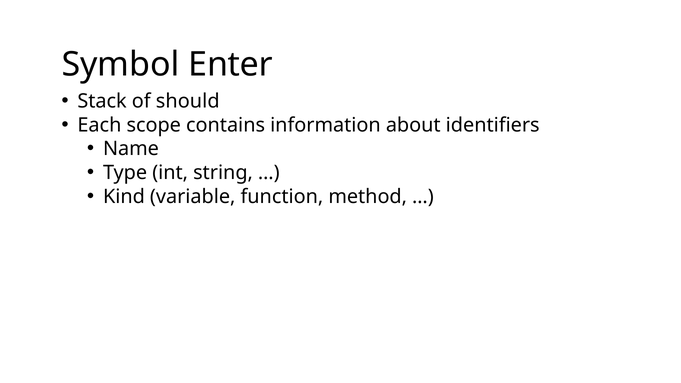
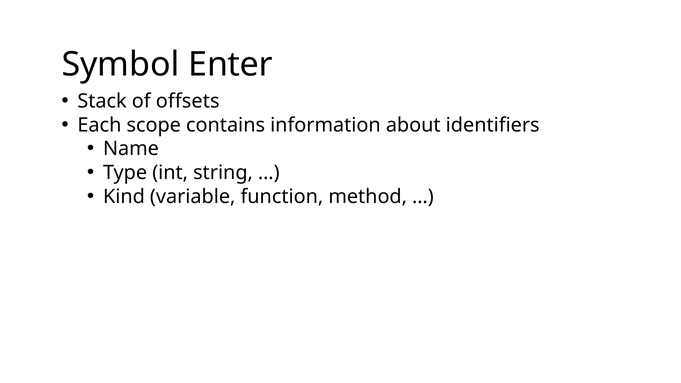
should: should -> offsets (188, 101)
